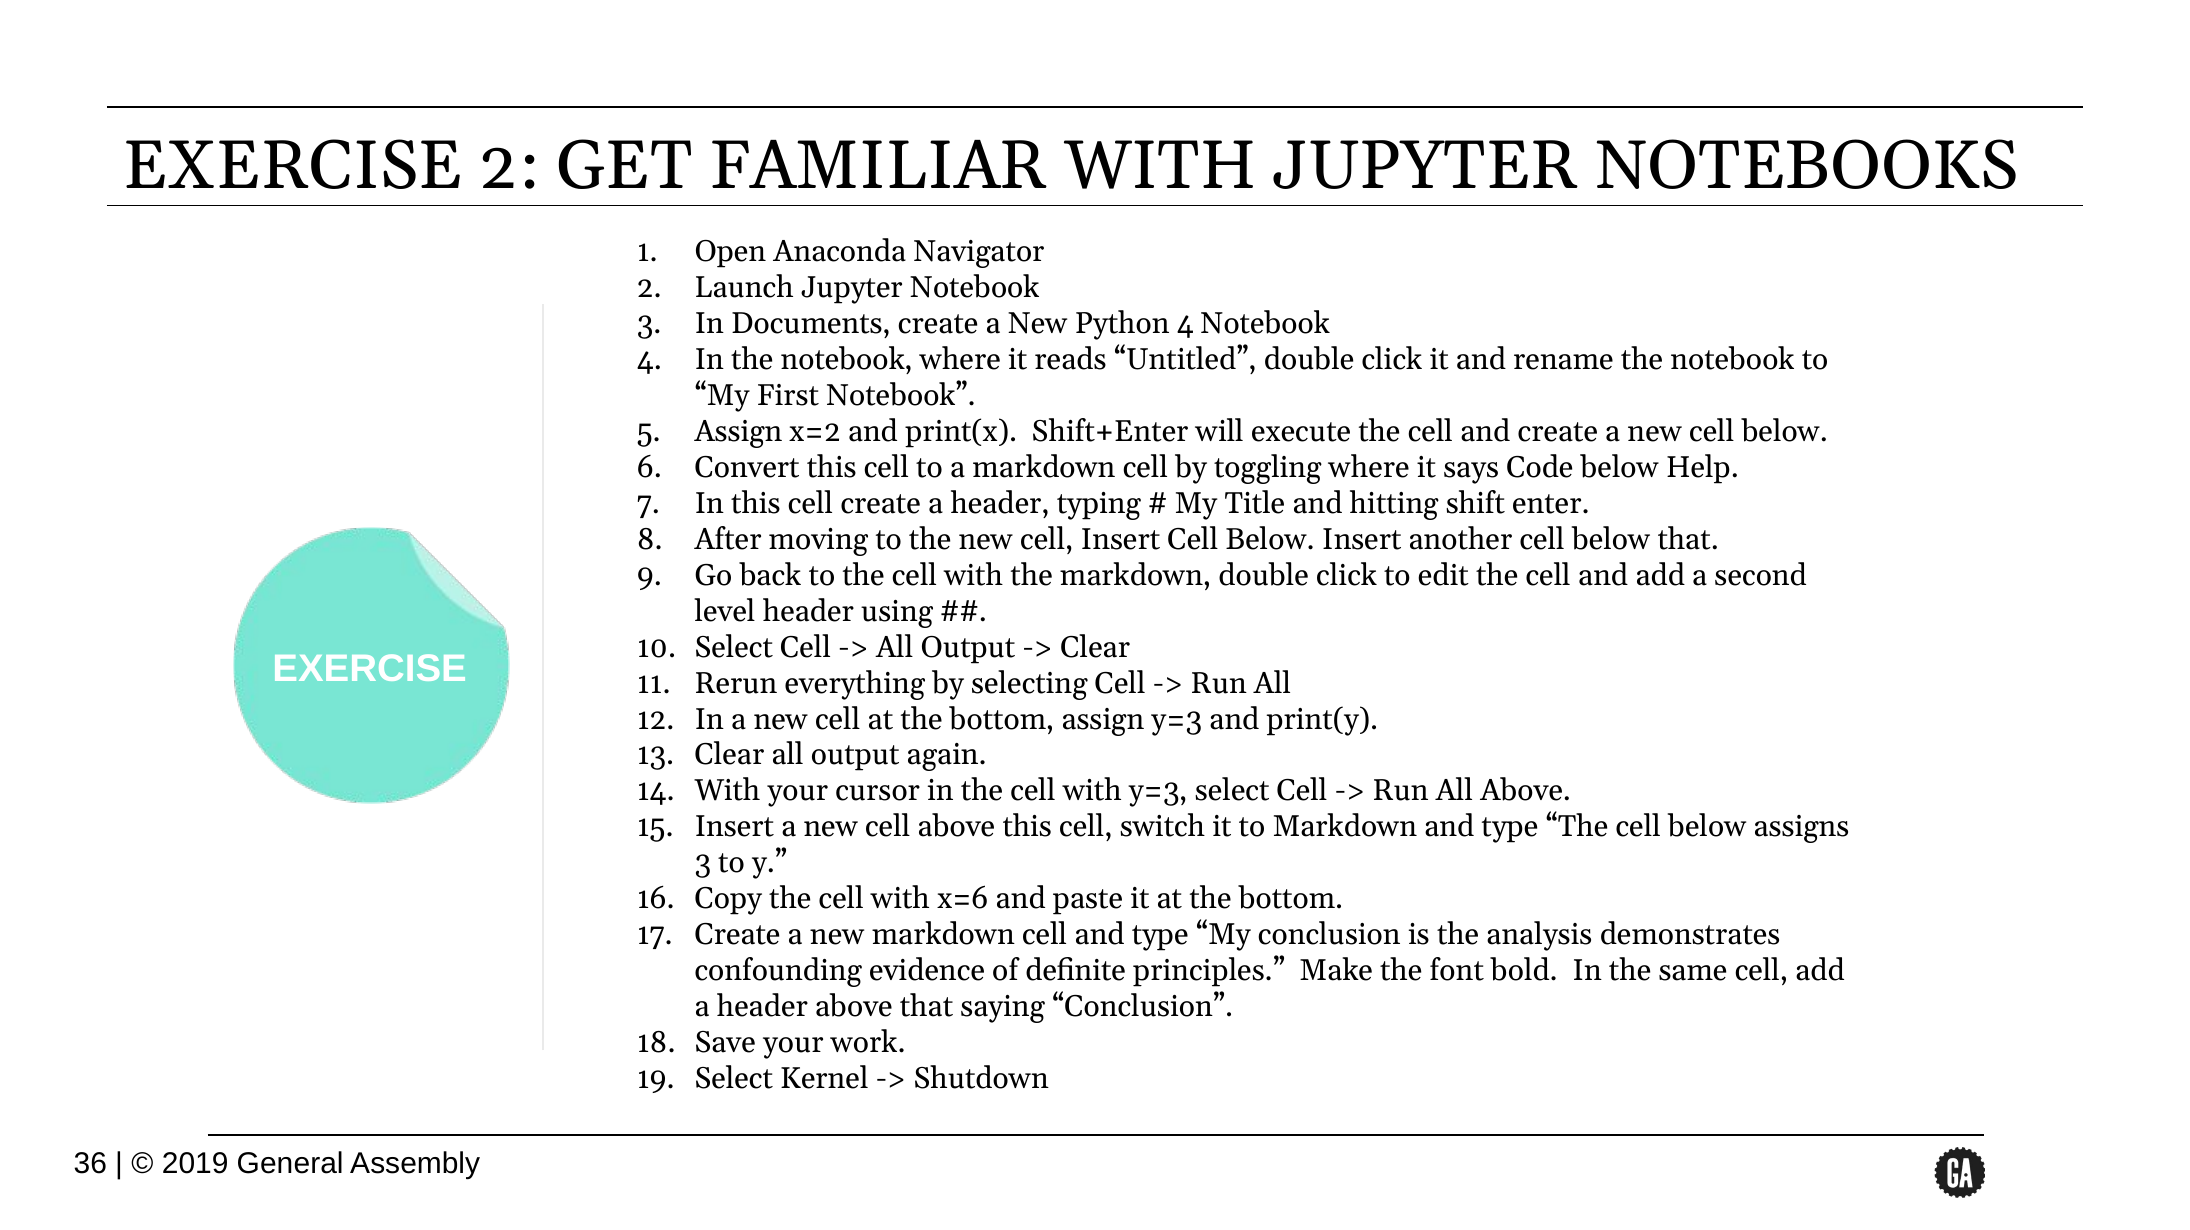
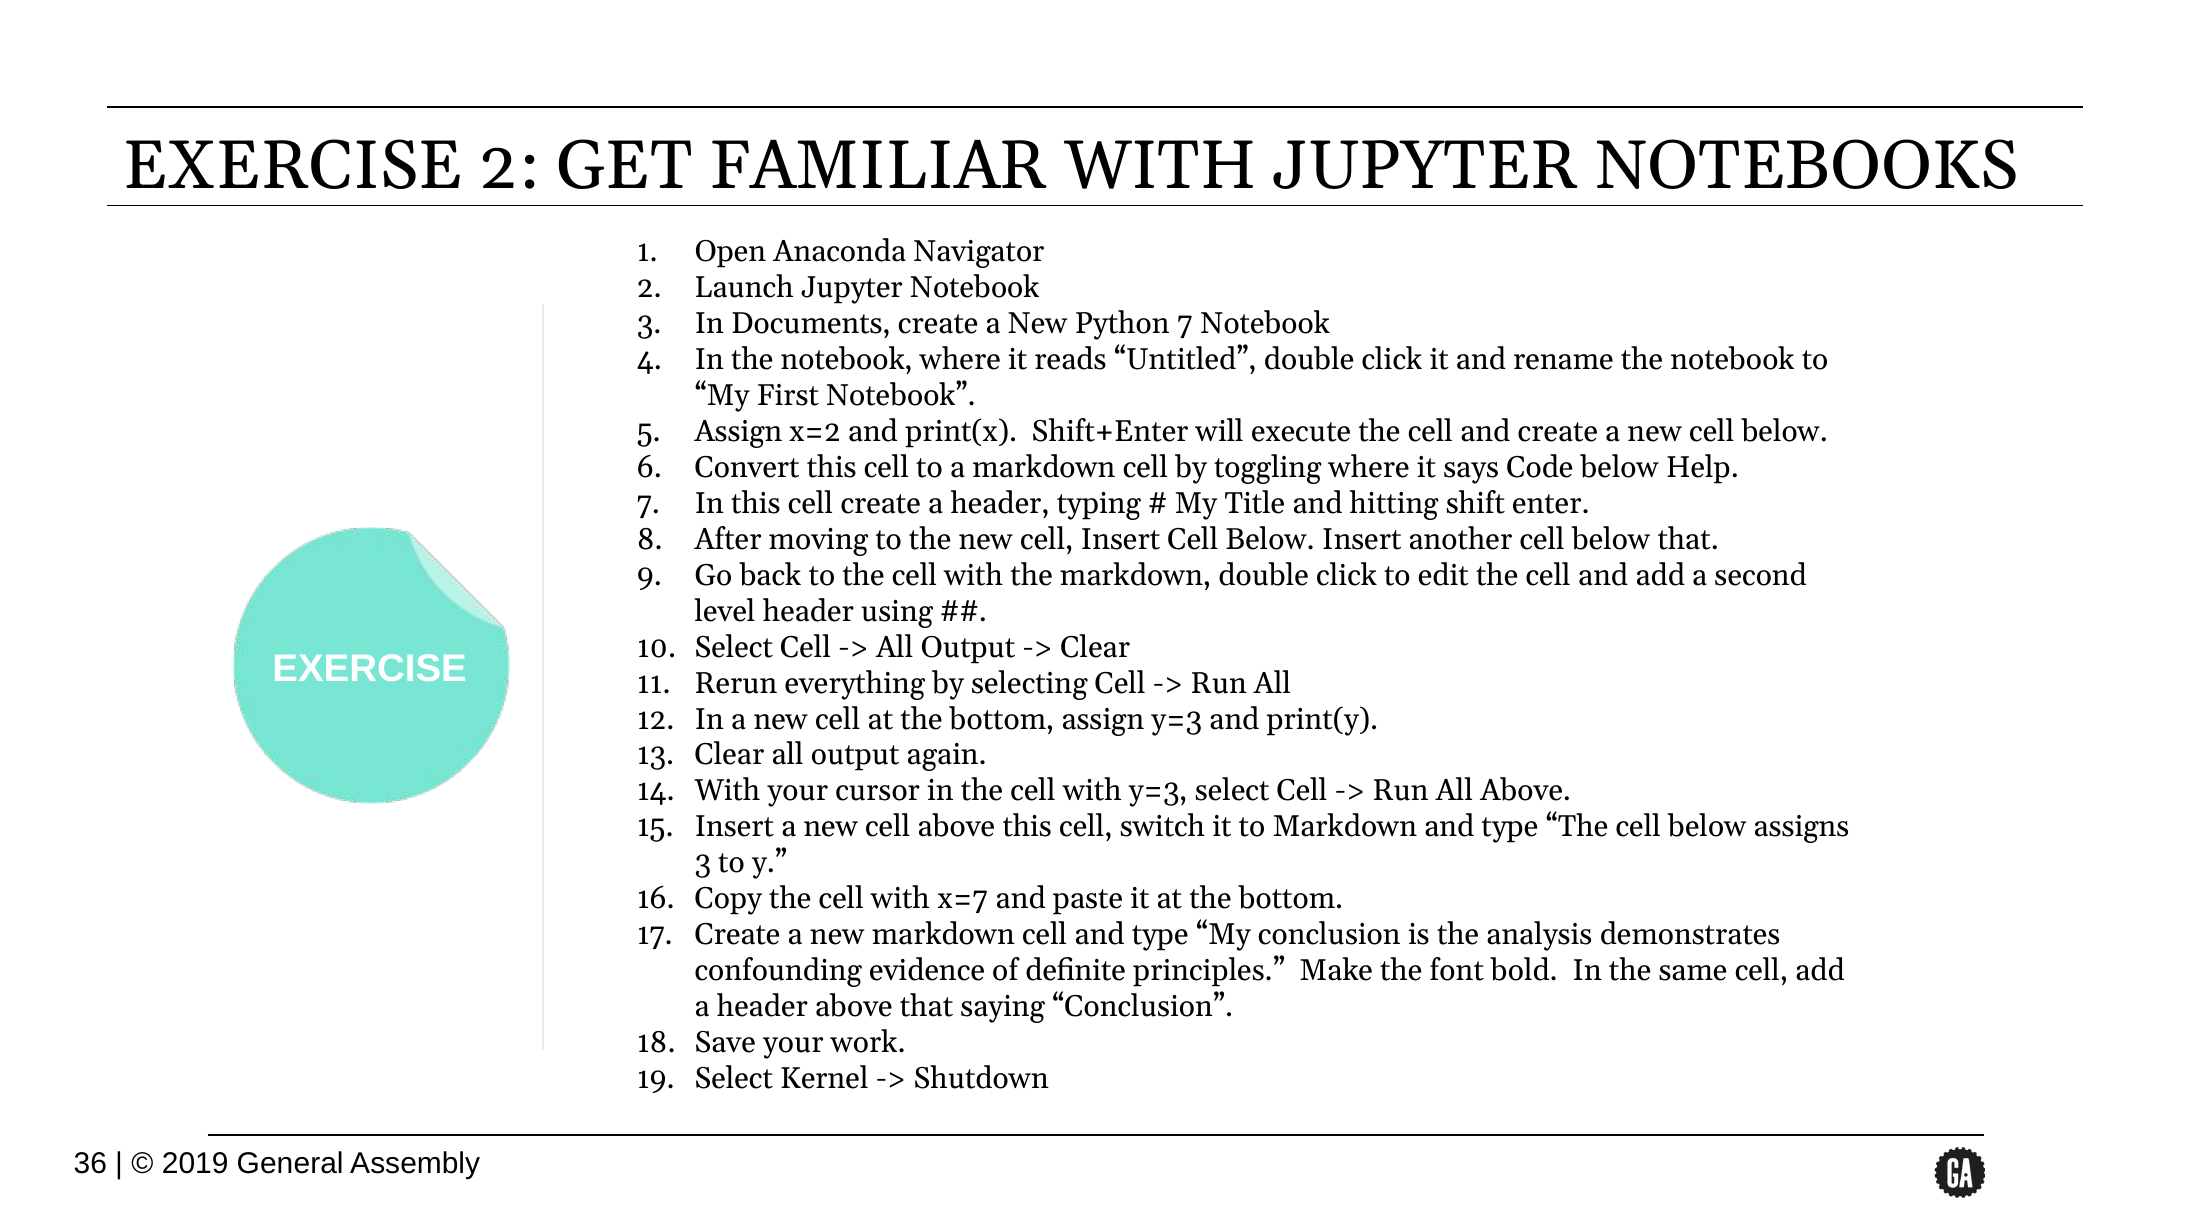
Python 4: 4 -> 7 (1185, 324)
x=6: x=6 -> x=7 (963, 899)
